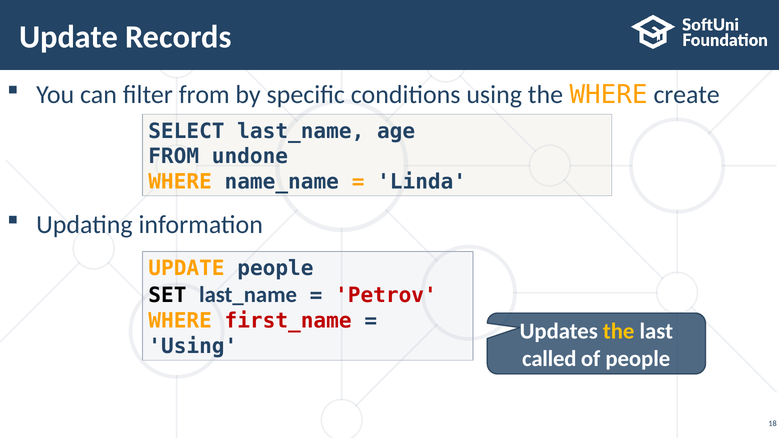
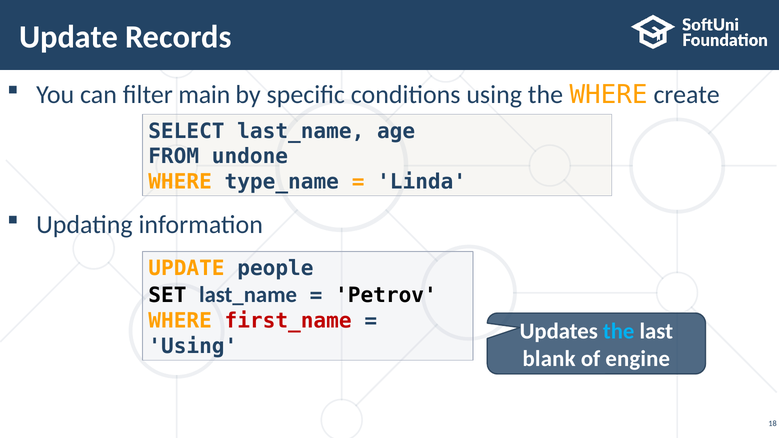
filter from: from -> main (204, 95)
name_name: name_name -> type_name (282, 182)
Petrov colour: red -> black (386, 295)
the colour: yellow -> light blue (619, 332)
called: called -> blank (549, 359)
of people: people -> engine (638, 359)
